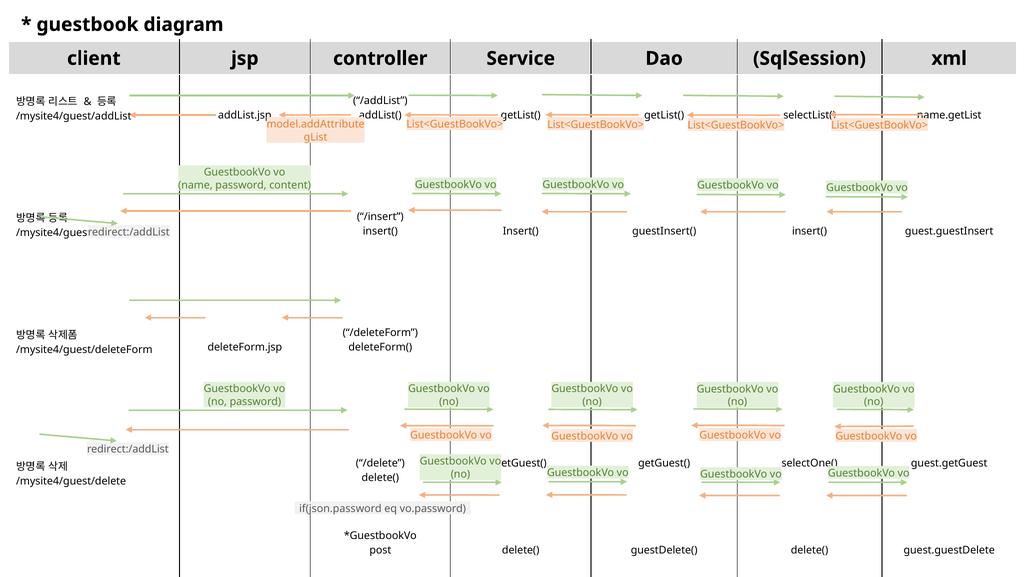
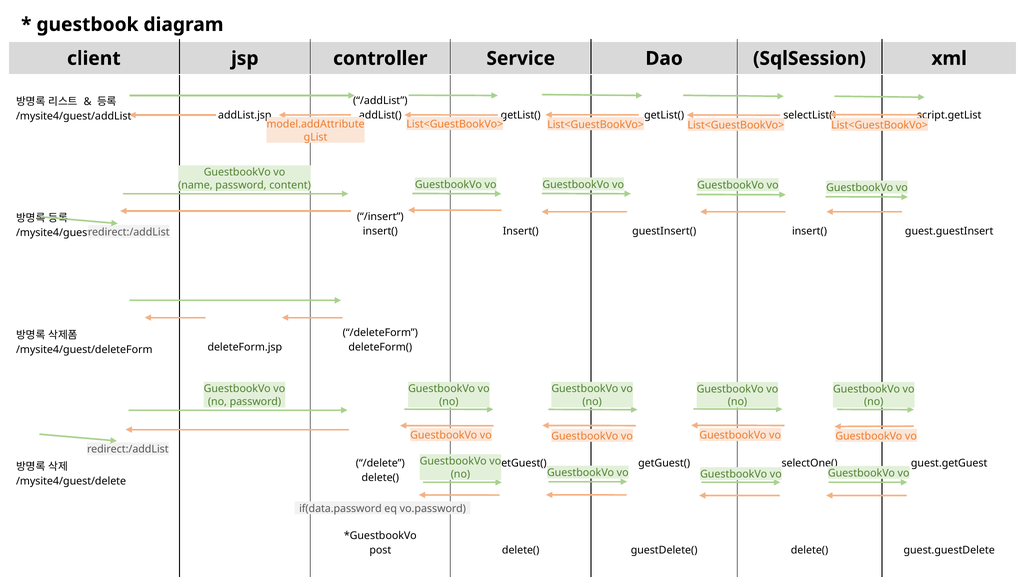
name.getList: name.getList -> script.getList (949, 115)
if(json.password: if(json.password -> if(data.password (340, 508)
